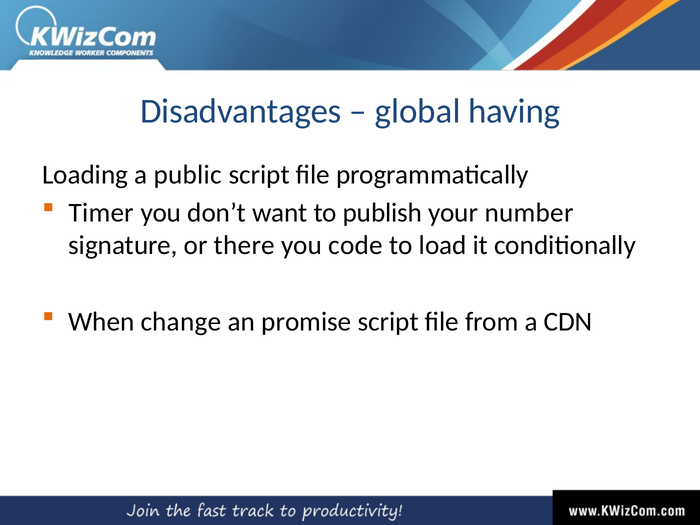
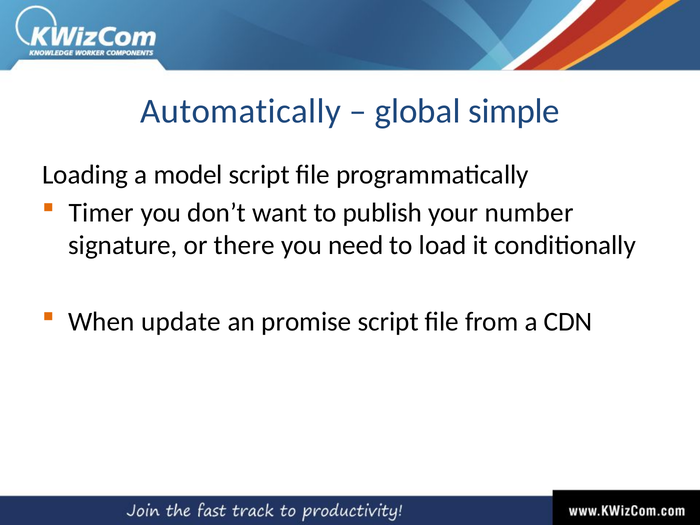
Disadvantages: Disadvantages -> Automatically (241, 111)
having: having -> simple (514, 111)
public: public -> model (188, 175)
code: code -> need (356, 245)
change: change -> update (181, 322)
